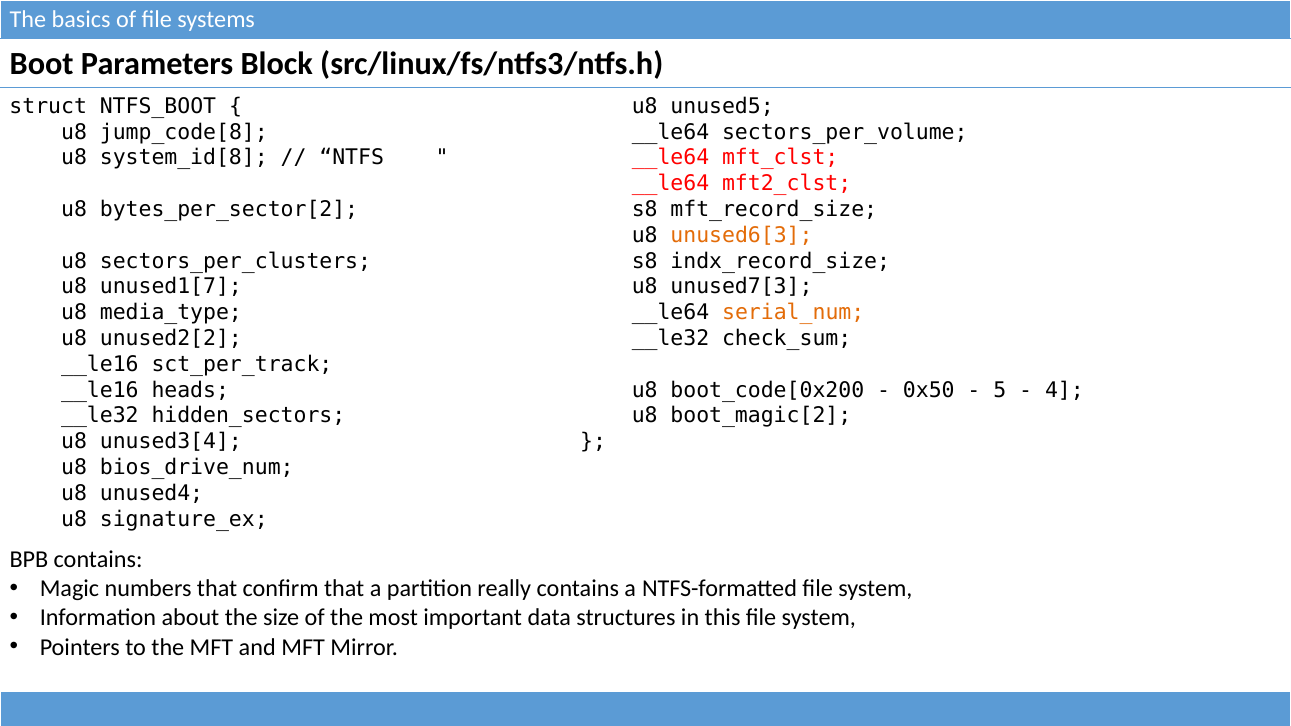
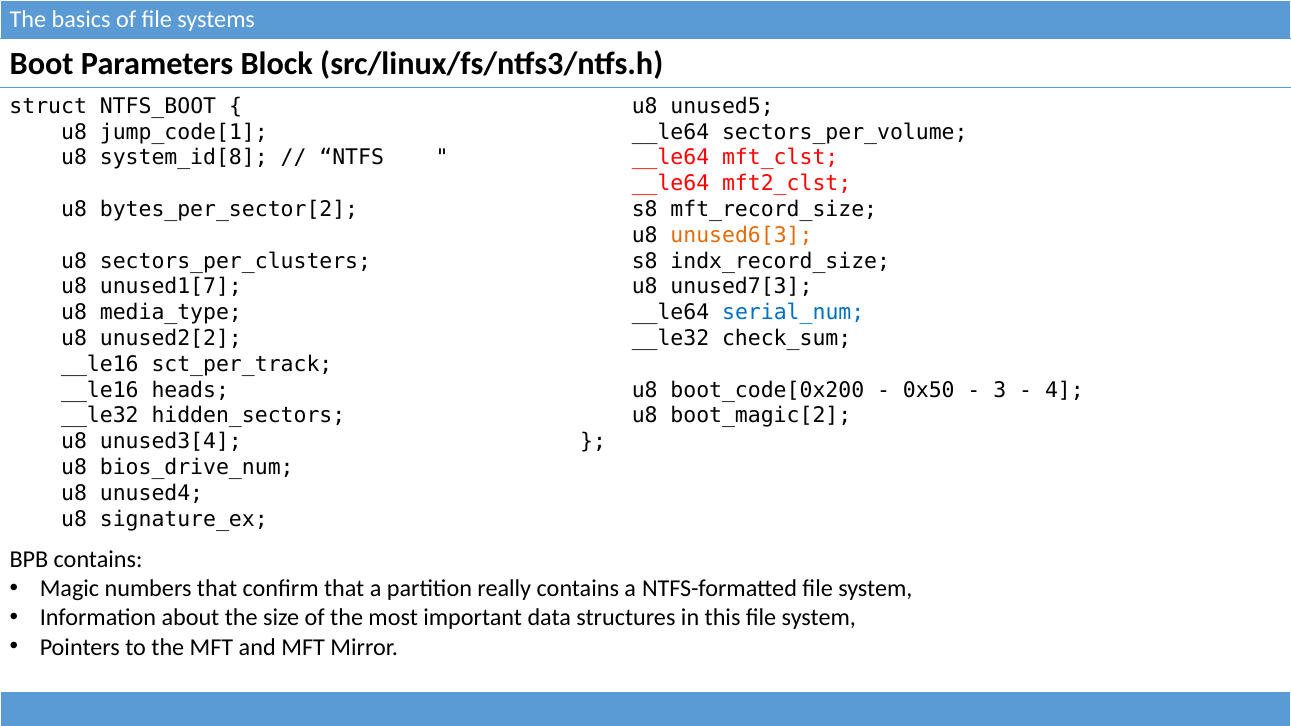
jump_code[8: jump_code[8 -> jump_code[1 (184, 132)
serial_num colour: orange -> blue (793, 313)
5: 5 -> 3 (1000, 390)
